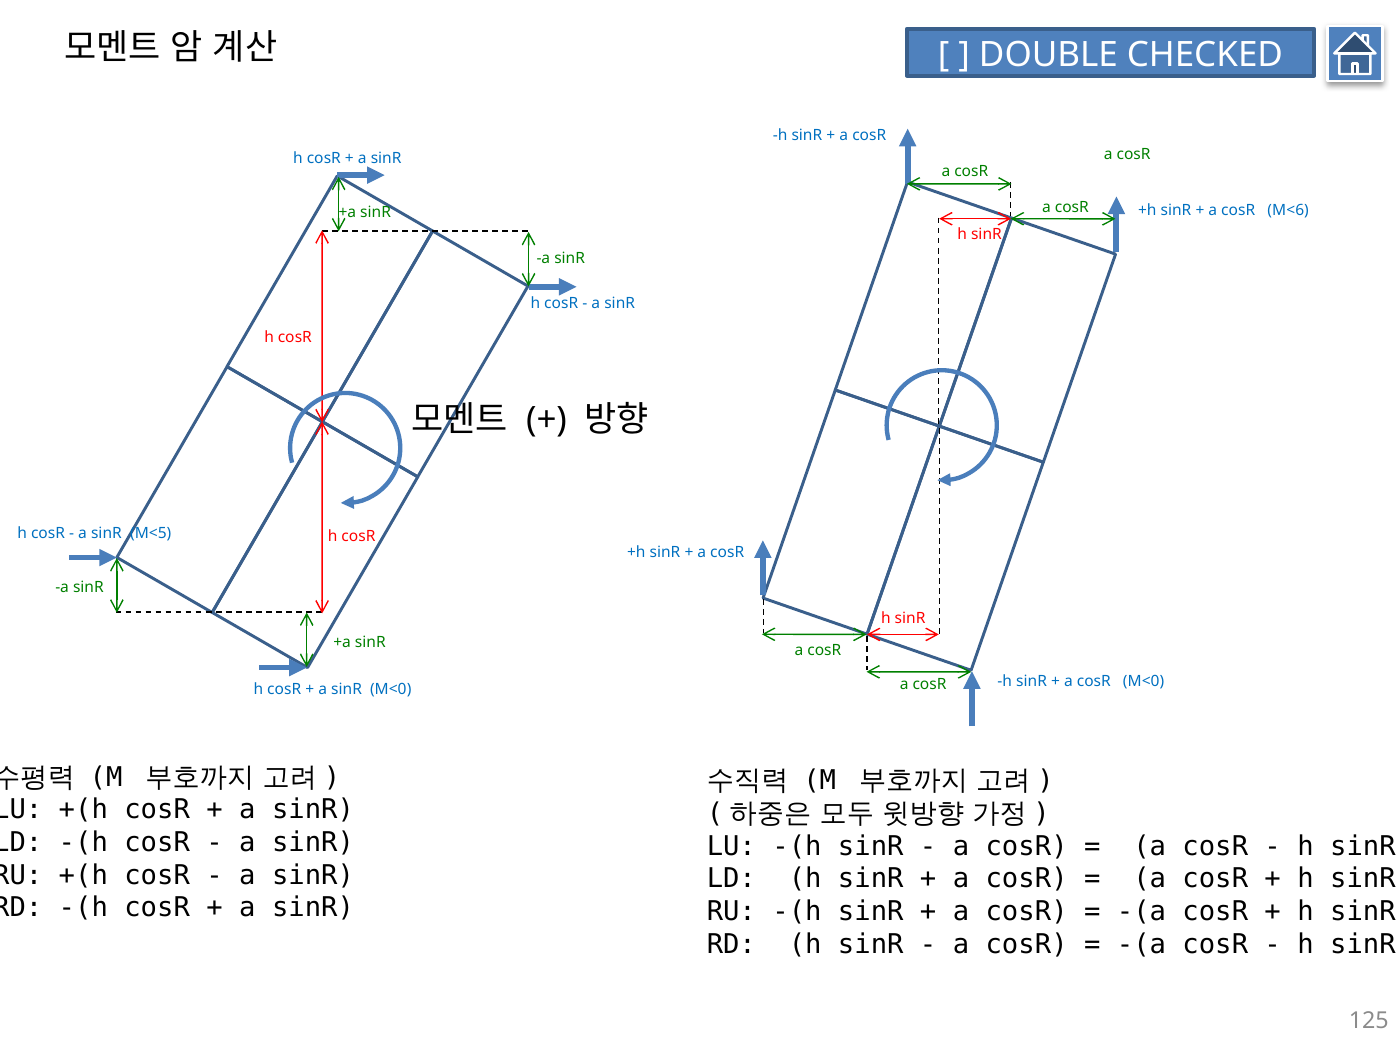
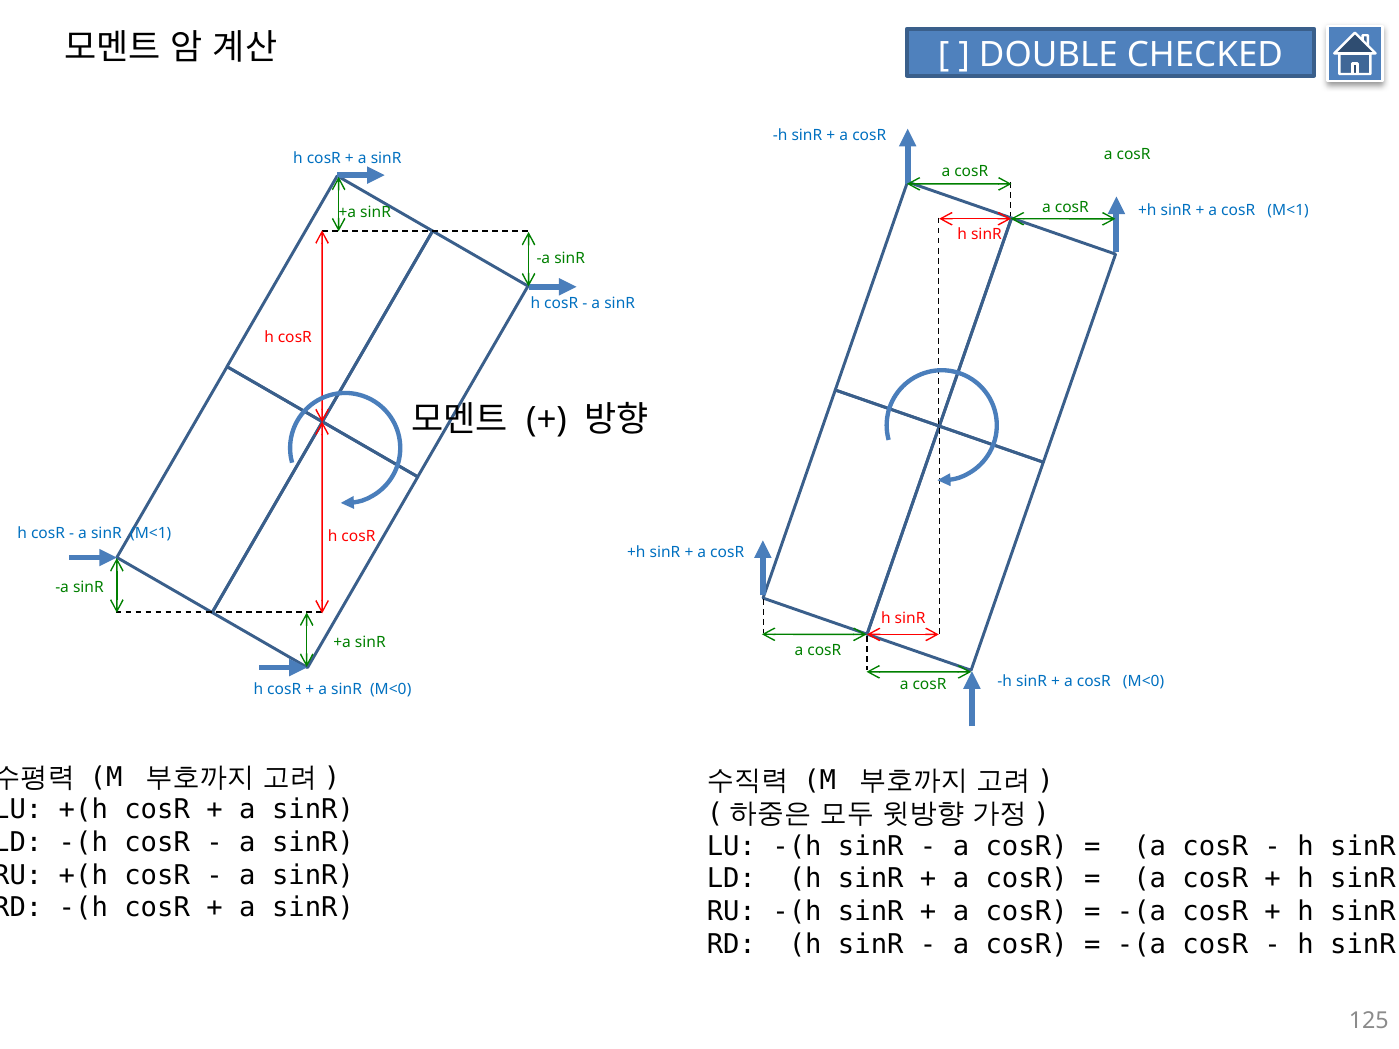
cosR M<6: M<6 -> M<1 (1288, 210)
sinR M<5: M<5 -> M<1 (151, 533)
